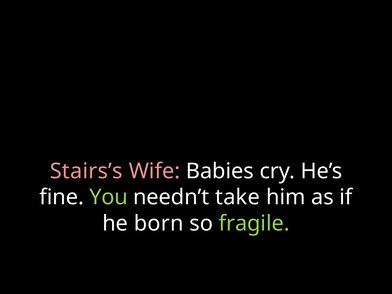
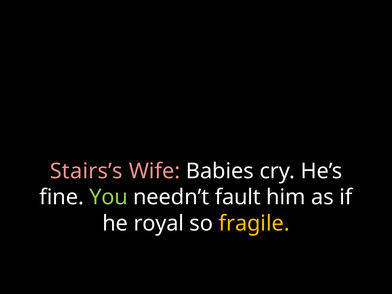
take: take -> fault (238, 197)
born: born -> royal (159, 223)
fragile colour: light green -> yellow (254, 223)
